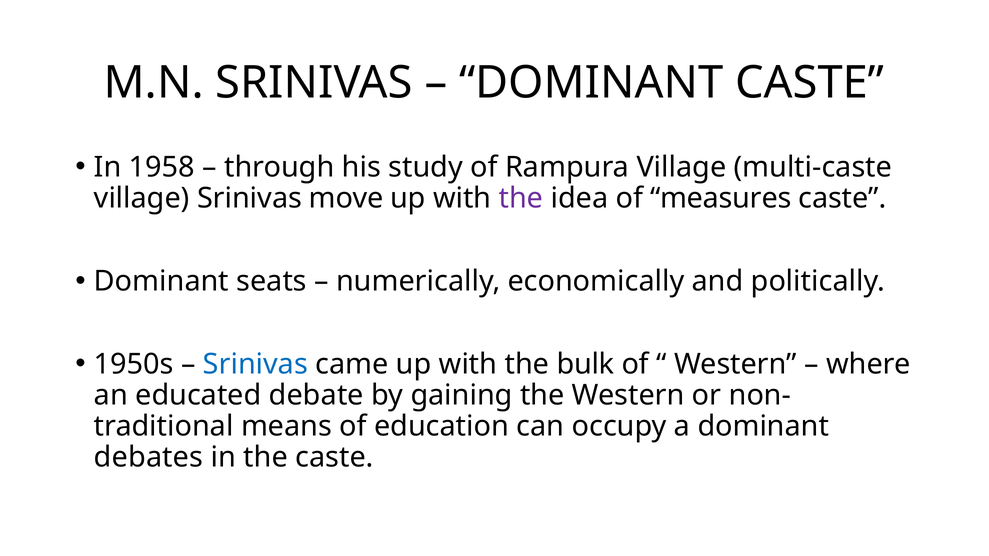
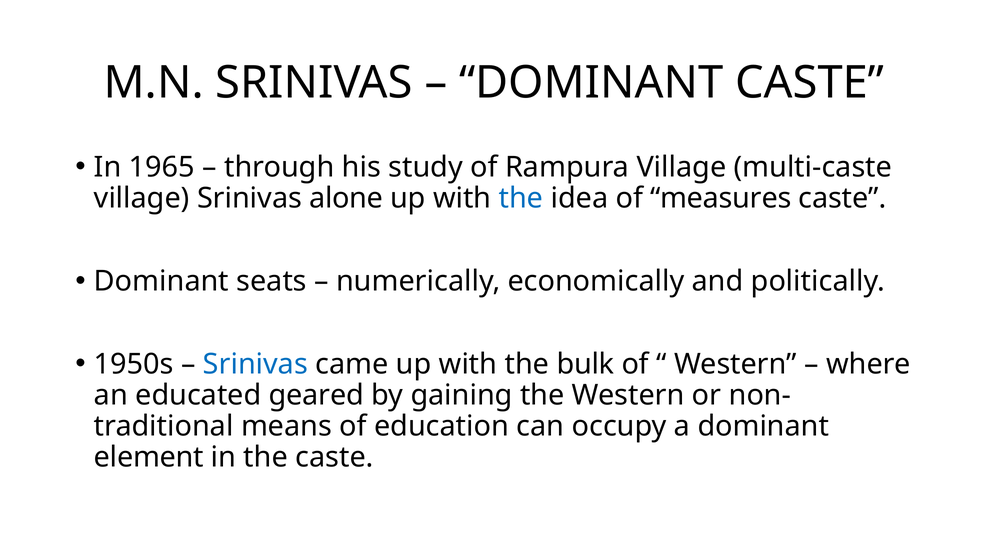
1958: 1958 -> 1965 (162, 167)
move: move -> alone (346, 198)
the colour: purple -> blue (521, 198)
debate: debate -> geared (316, 395)
debates: debates -> element (149, 458)
